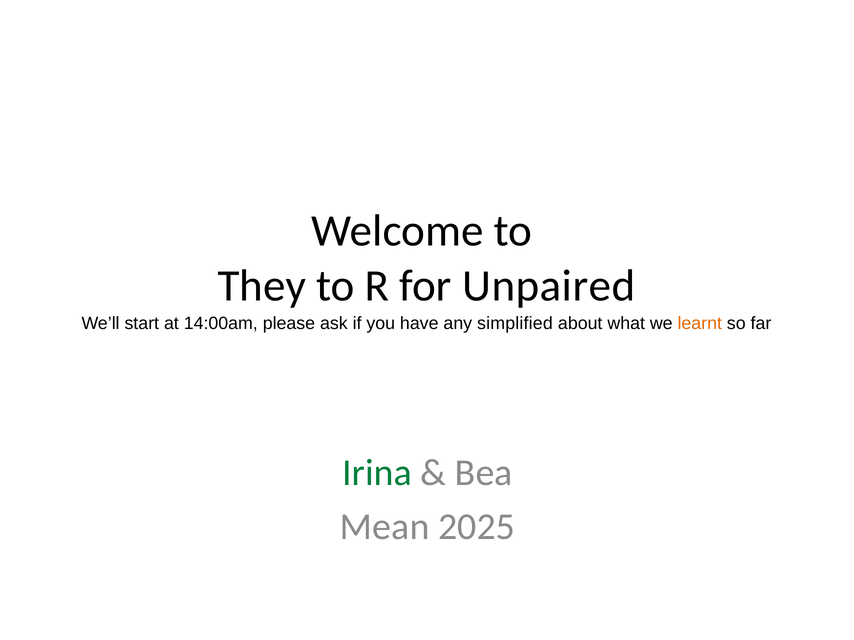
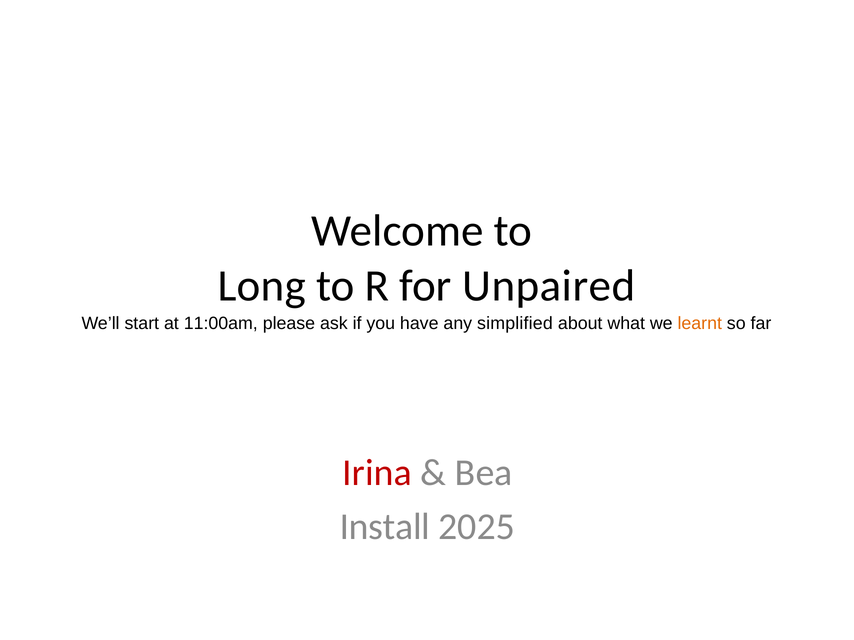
They: They -> Long (262, 286)
14:00am: 14:00am -> 11:00am (221, 323)
Irina colour: green -> red (377, 473)
Mean: Mean -> Install (385, 527)
